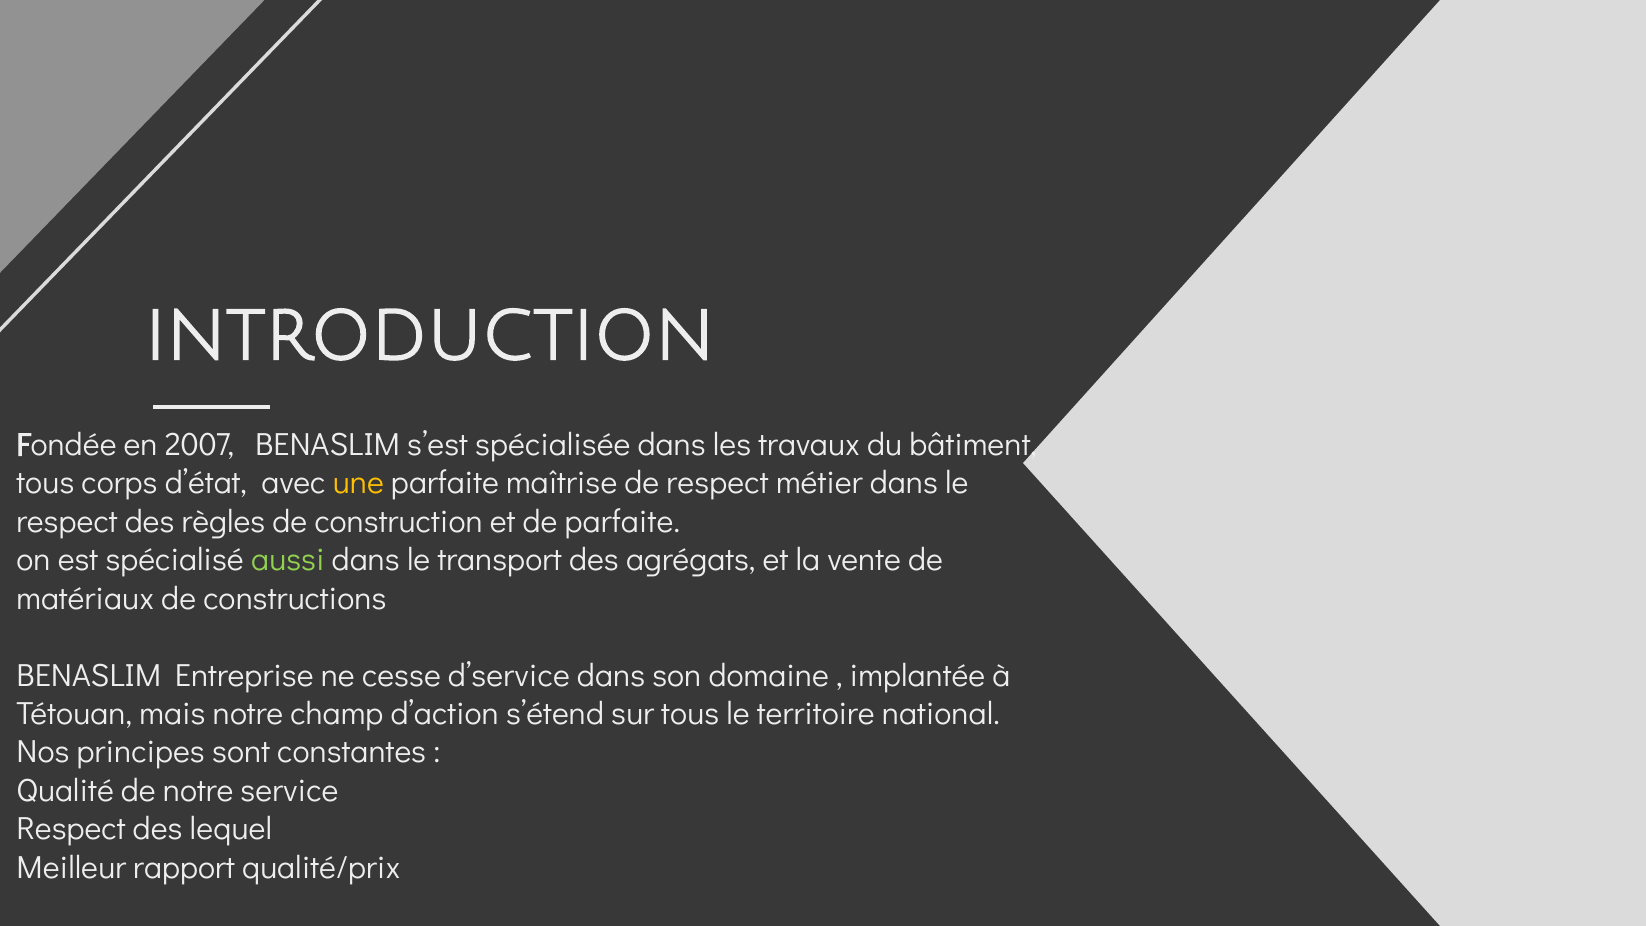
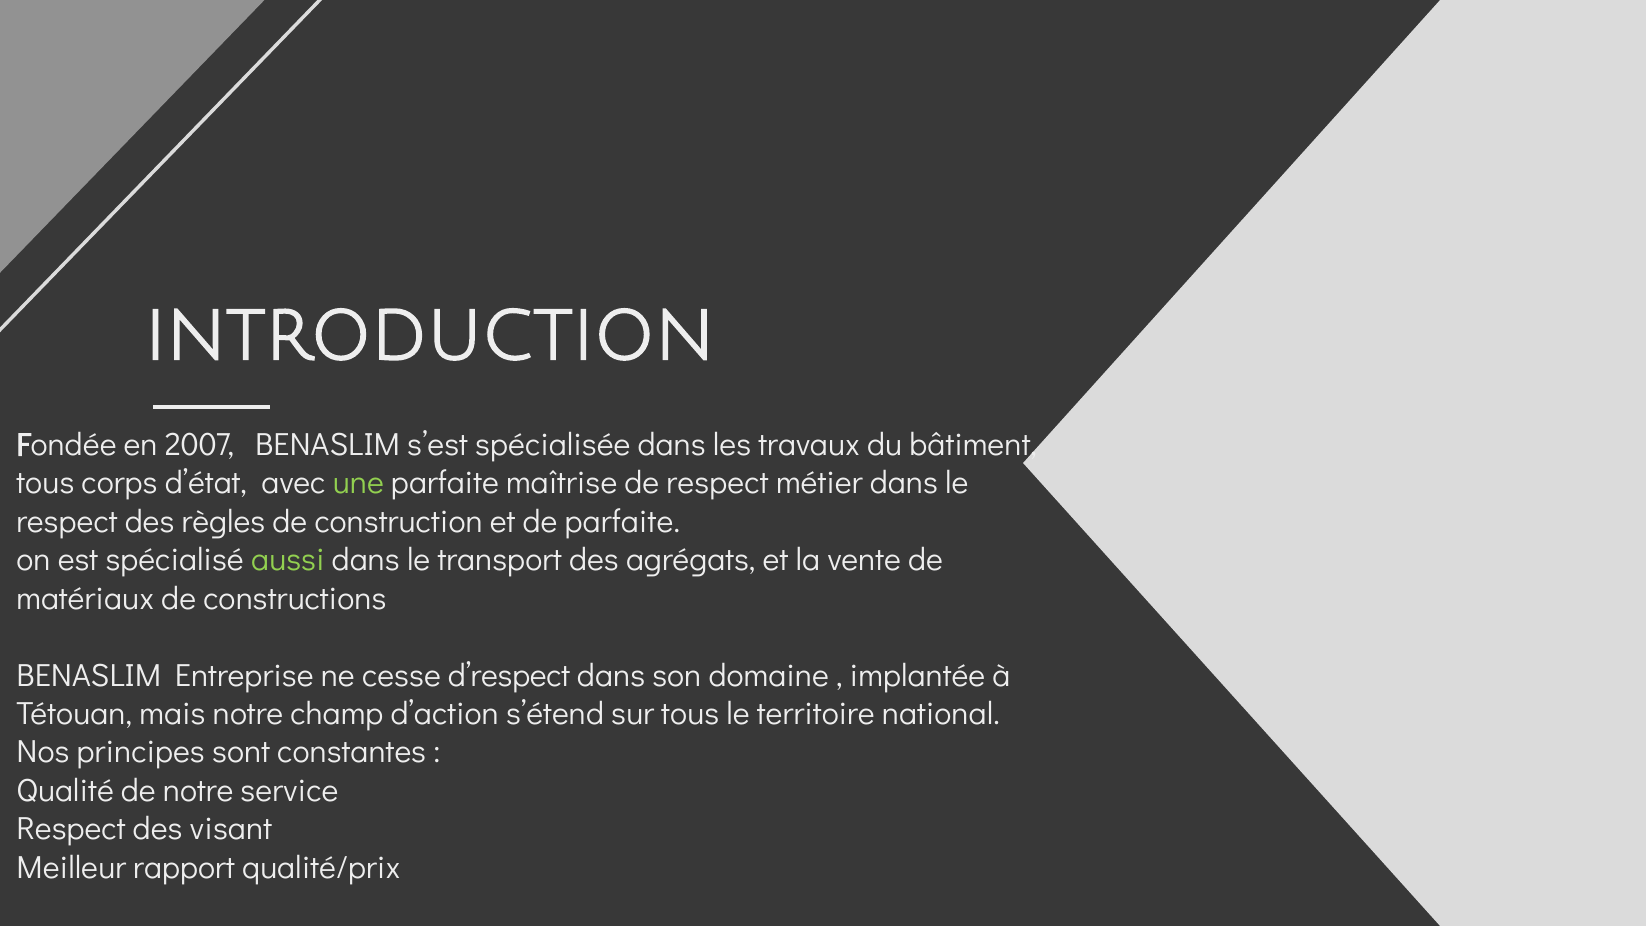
une colour: yellow -> light green (358, 483)
d’service: d’service -> d’respect (509, 675)
lequel: lequel -> visant (231, 829)
